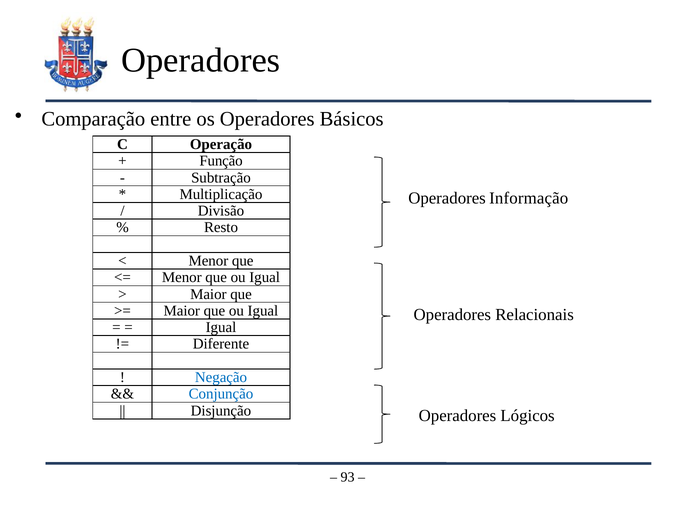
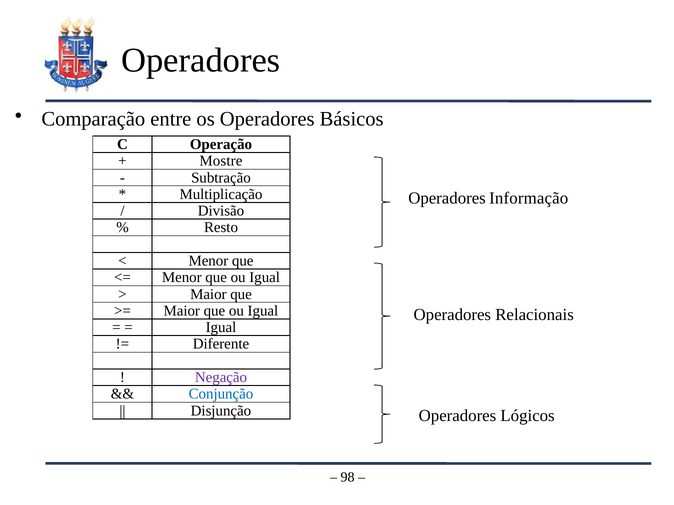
Função: Função -> Mostre (221, 161)
Negação colour: blue -> purple (221, 378)
93: 93 -> 98 (348, 477)
